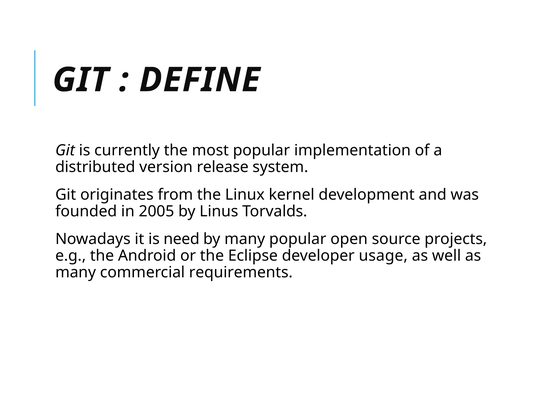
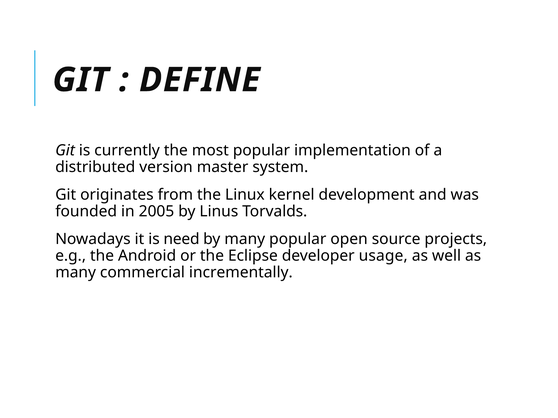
release: release -> master (223, 167)
requirements: requirements -> incrementally (241, 273)
